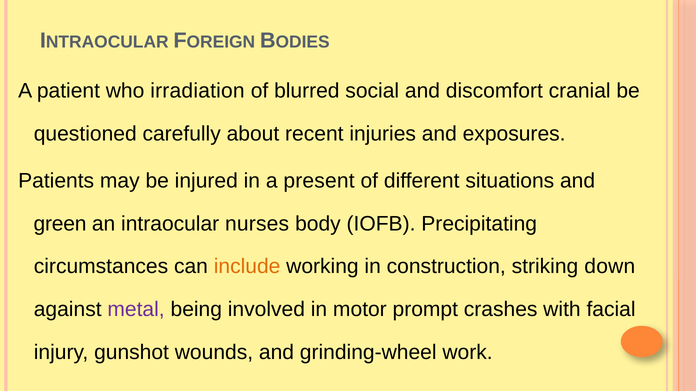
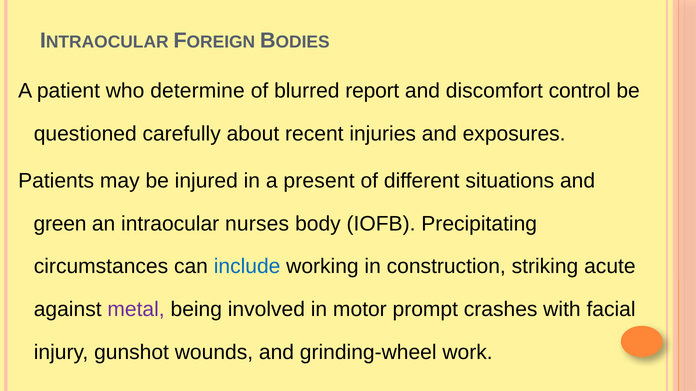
irradiation: irradiation -> determine (198, 91)
social: social -> report (372, 91)
cranial: cranial -> control (580, 91)
include colour: orange -> blue (247, 267)
down: down -> acute (610, 267)
